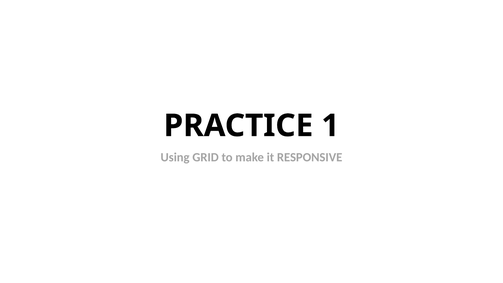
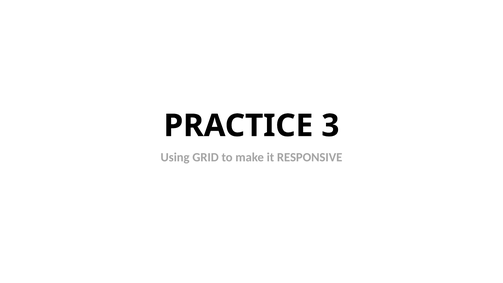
1: 1 -> 3 (330, 126)
